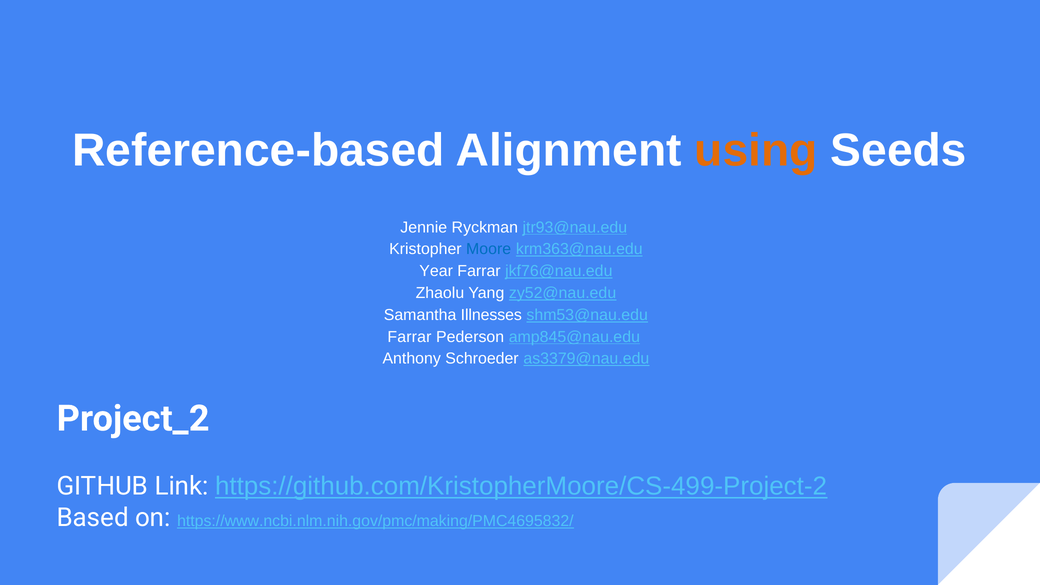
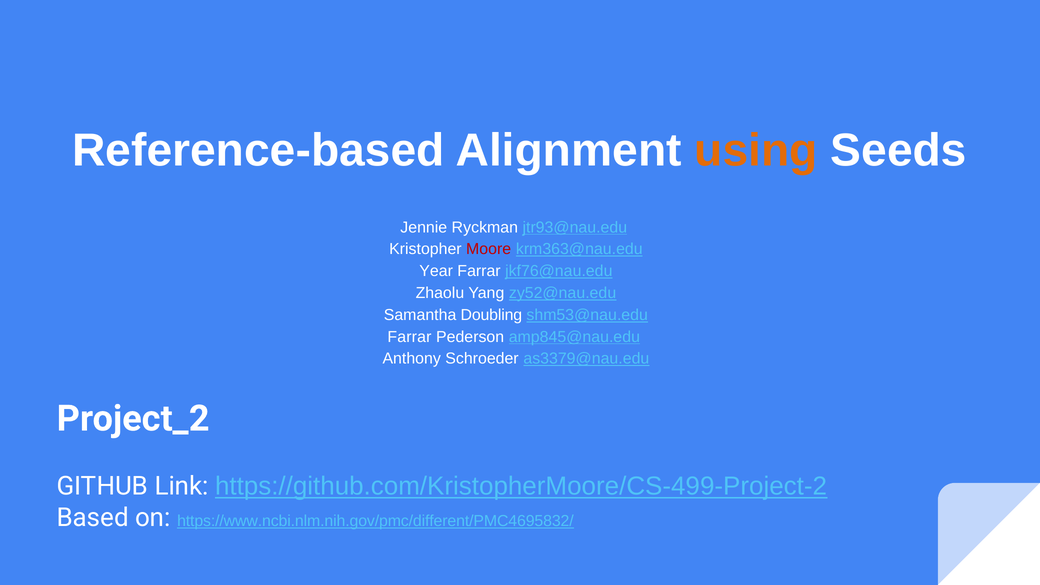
Moore colour: blue -> red (489, 249)
Illnesses: Illnesses -> Doubling (491, 315)
https://www.ncbi.nlm.nih.gov/pmc/making/PMC4695832/: https://www.ncbi.nlm.nih.gov/pmc/making/PMC4695832/ -> https://www.ncbi.nlm.nih.gov/pmc/different/PMC4695832/ (375, 521)
